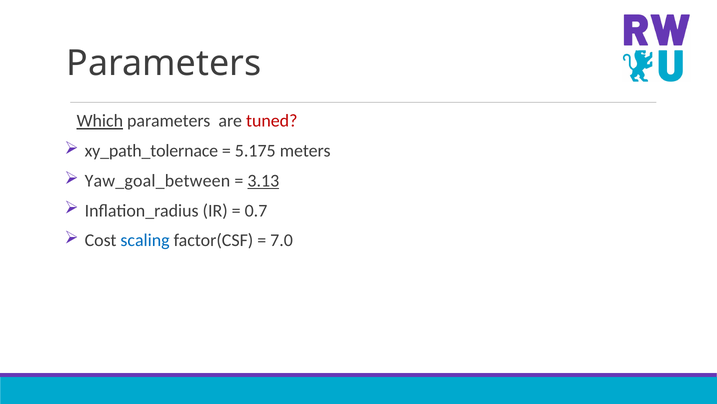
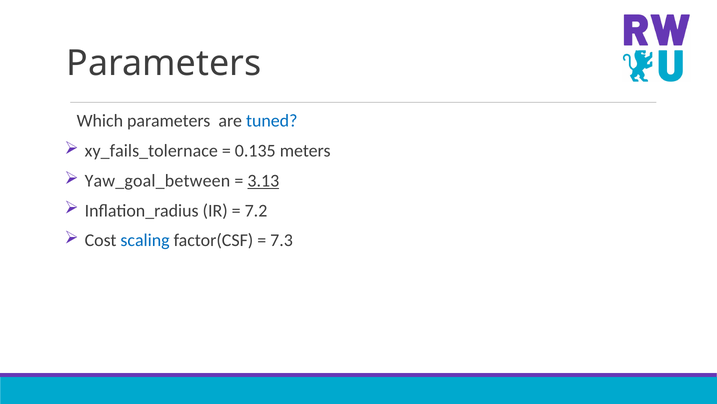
Which underline: present -> none (100, 121)
tuned colour: red -> blue (272, 121)
xy_path_tolernace: xy_path_tolernace -> xy_fails_tolernace (151, 151)
5.175: 5.175 -> 0.135 (255, 151)
0.7: 0.7 -> 7.2 (256, 210)
7.0: 7.0 -> 7.3 (282, 240)
